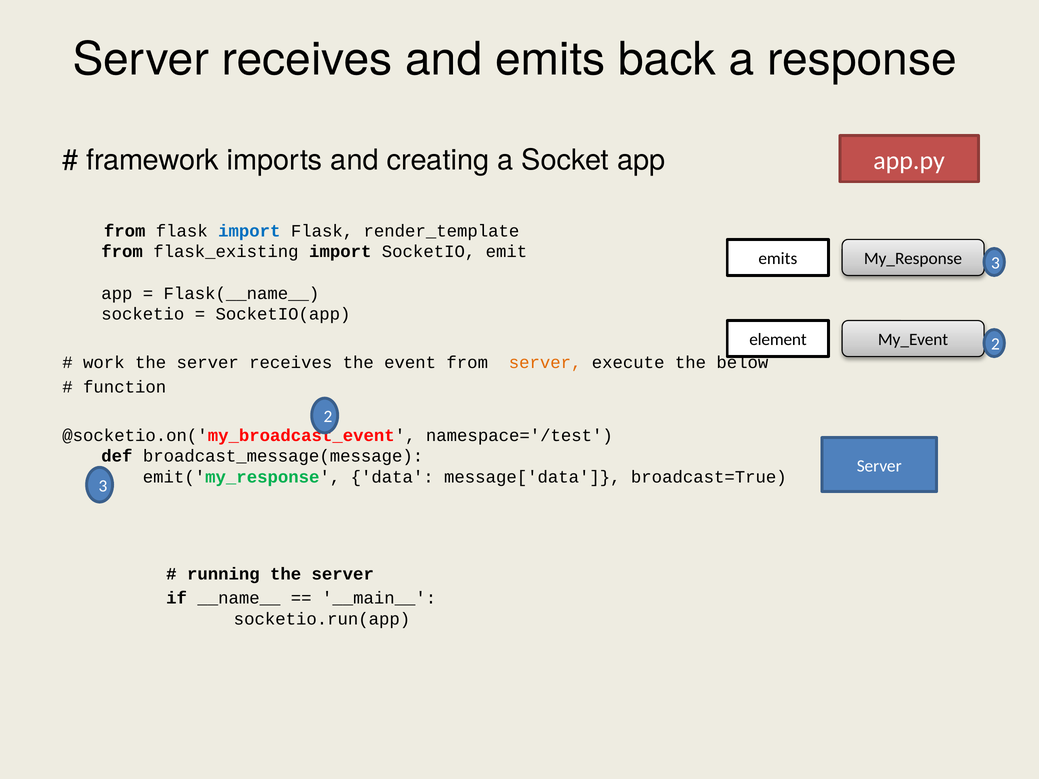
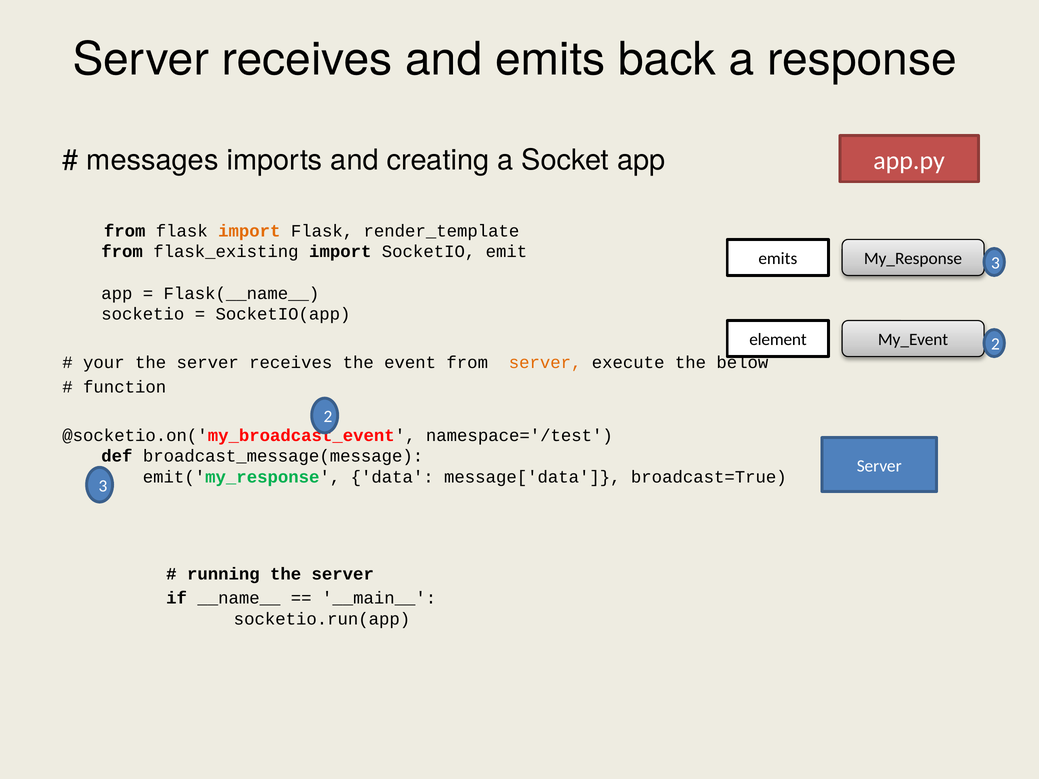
framework: framework -> messages (152, 160)
import colour: blue -> orange (249, 231)
work: work -> your (104, 363)
